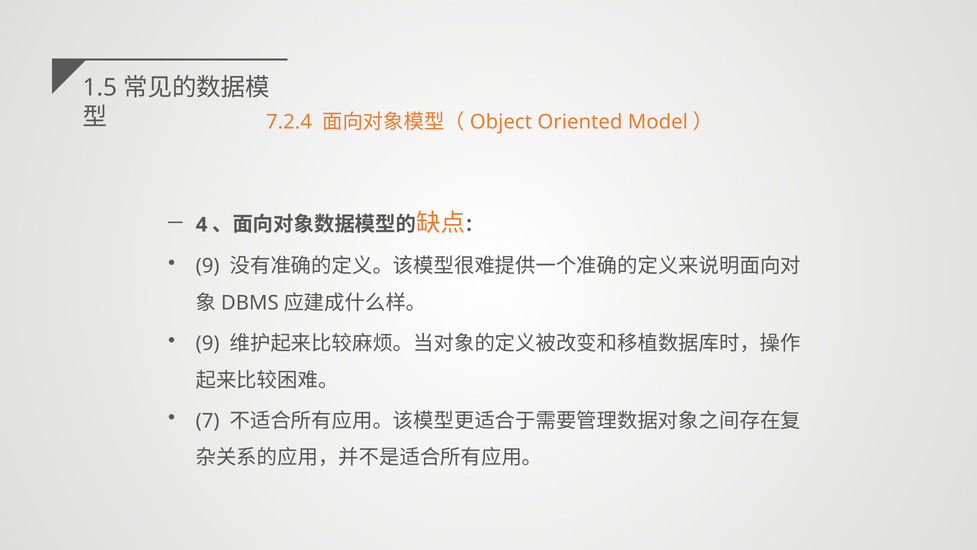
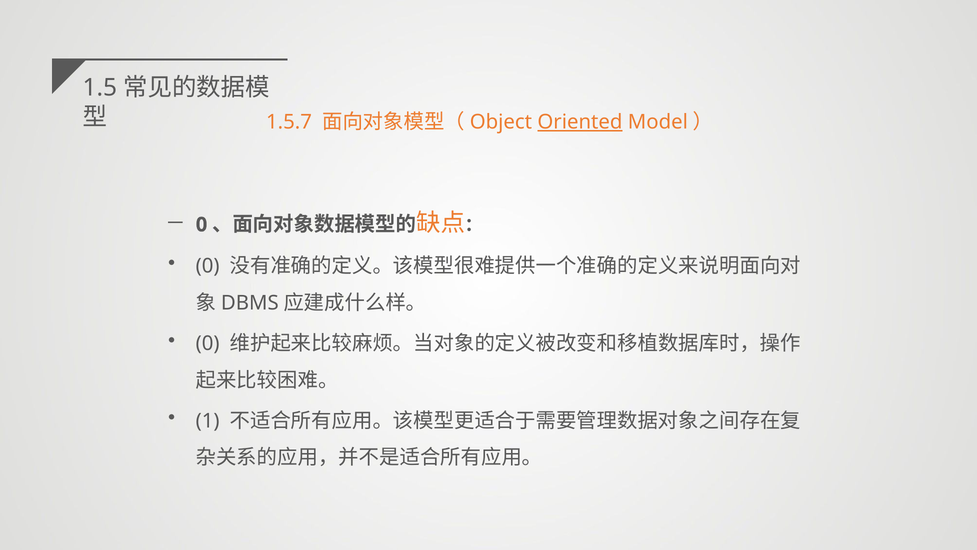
7.2.4: 7.2.4 -> 1.5.7 (289, 122)
Oriented underline: none -> present (580, 122)
4: 4 -> 0 (202, 225)
9: 9 -> 0 (208, 266)
9: 9 -> 0 (208, 343)
7: 7 -> 1 (208, 421)
